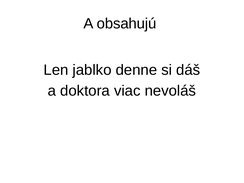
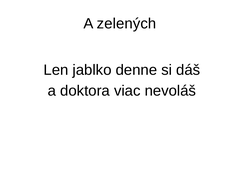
obsahujú: obsahujú -> zelených (126, 24)
